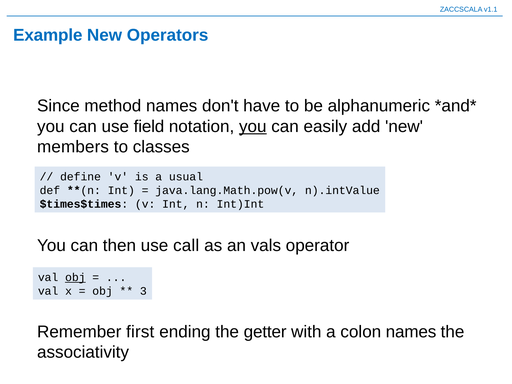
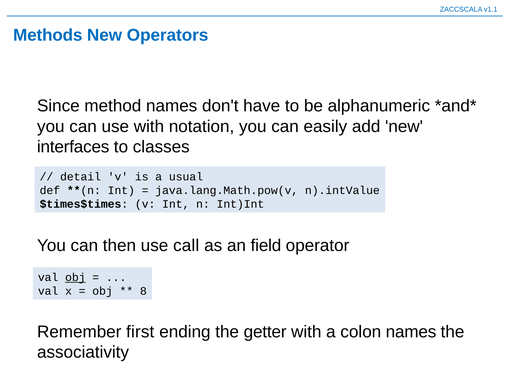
Example: Example -> Methods (48, 35)
use field: field -> with (149, 126)
you underline: present -> none (253, 126)
members: members -> interfaces (73, 147)
define: define -> detail (81, 177)
vals: vals -> field (266, 246)
3: 3 -> 8 (143, 291)
